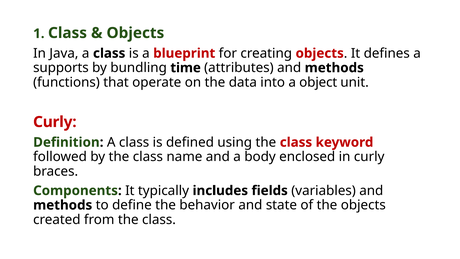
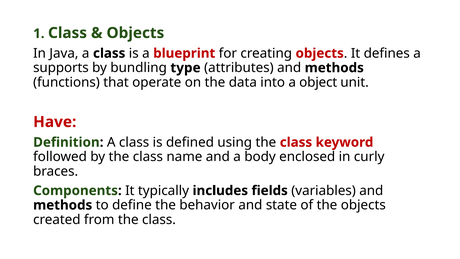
time: time -> type (185, 68)
Curly: Curly -> Have (55, 122)
